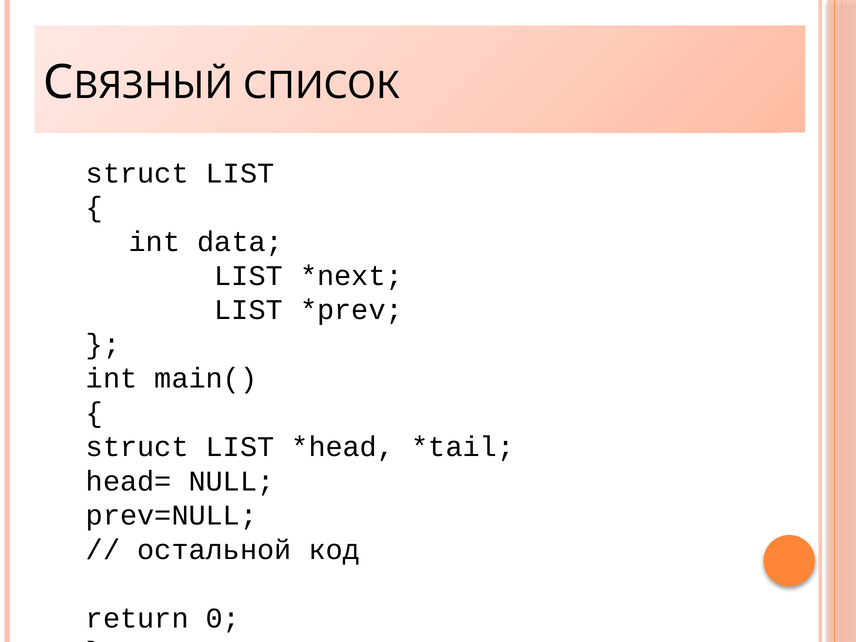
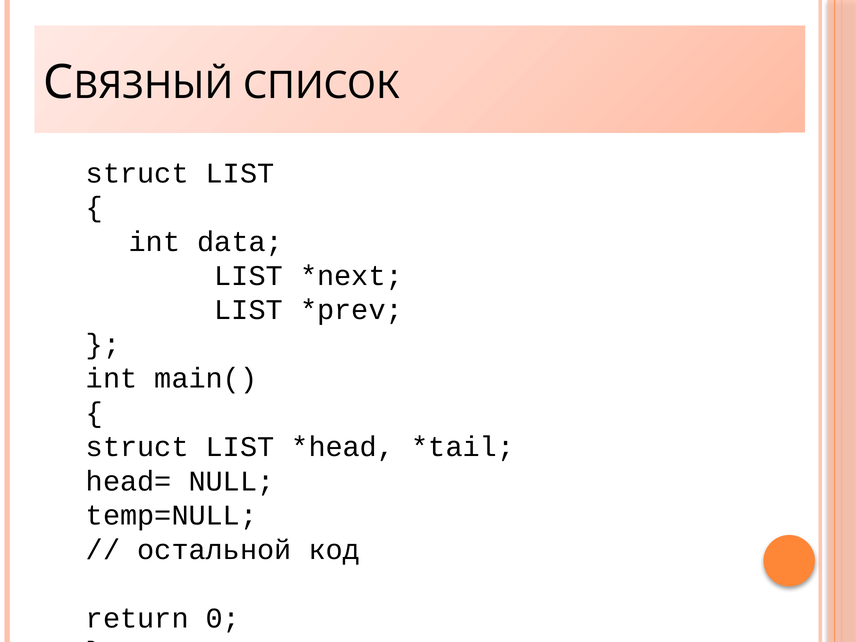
prev=NULL: prev=NULL -> temp=NULL (172, 516)
